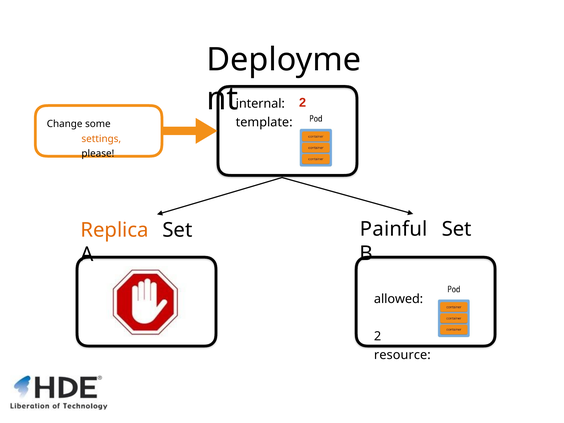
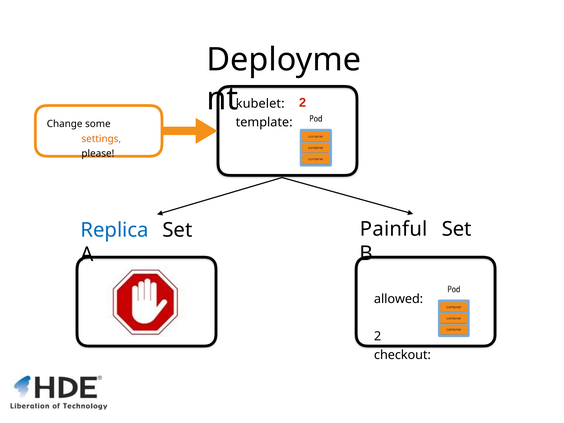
internal: internal -> kubelet (260, 104)
Replica colour: orange -> blue (115, 230)
resource: resource -> checkout (402, 355)
